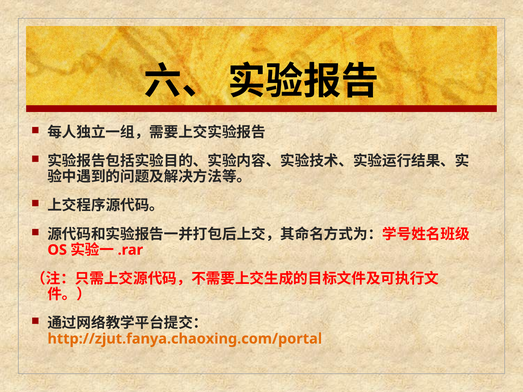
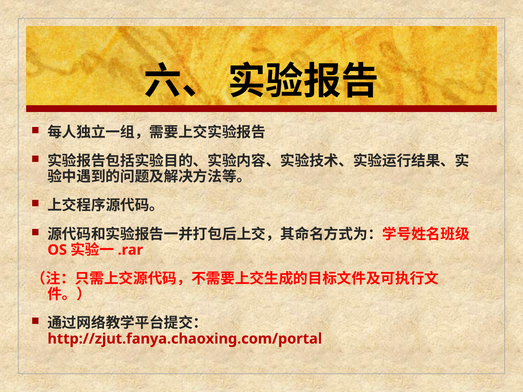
http://zjut.fanya.chaoxing.com/portal colour: orange -> red (185, 339)
